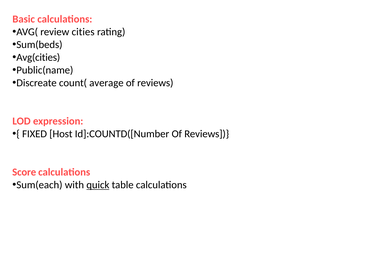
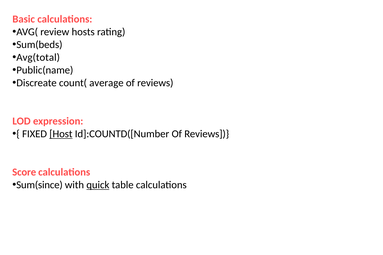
cities: cities -> hosts (83, 32)
Avg(cities: Avg(cities -> Avg(total (38, 57)
Host underline: none -> present (61, 134)
Sum(each: Sum(each -> Sum(since (39, 185)
